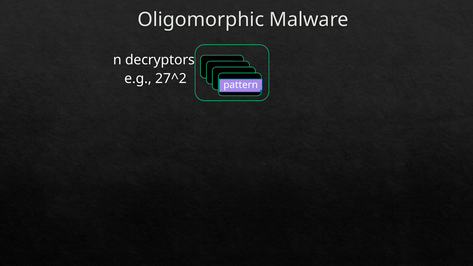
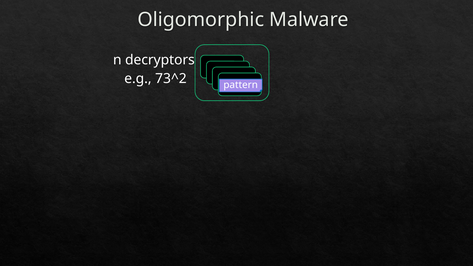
27^2: 27^2 -> 73^2 (171, 79)
